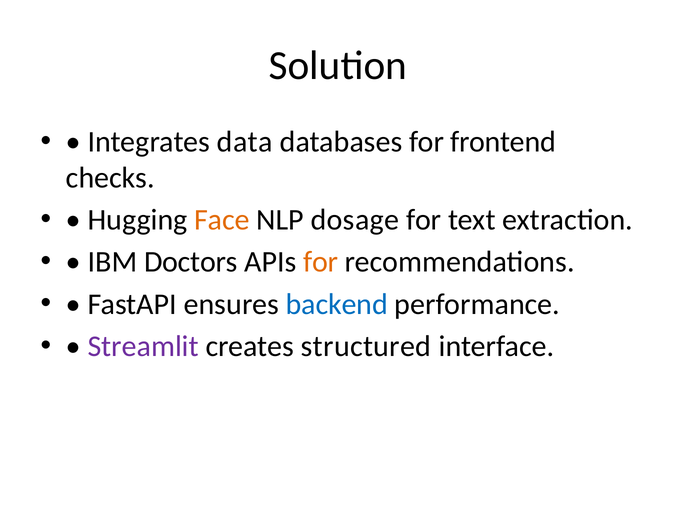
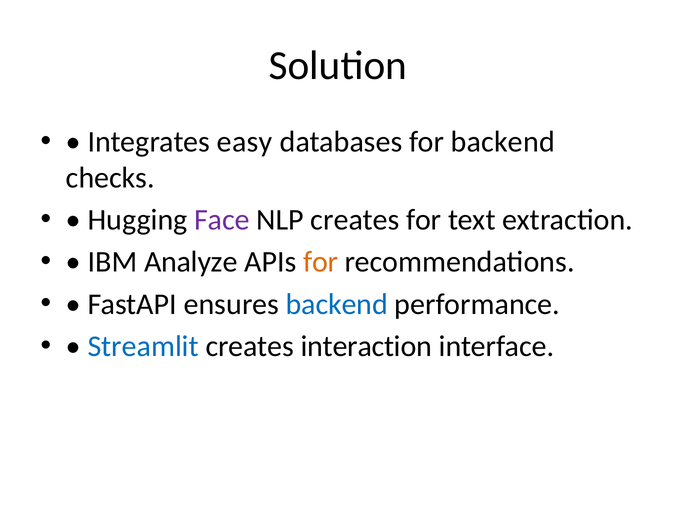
data: data -> easy (245, 142)
for frontend: frontend -> backend (503, 142)
Face colour: orange -> purple (222, 220)
NLP dosage: dosage -> creates (355, 220)
Doctors: Doctors -> Analyze (191, 262)
Streamlit colour: purple -> blue (143, 346)
structured: structured -> interaction (366, 346)
